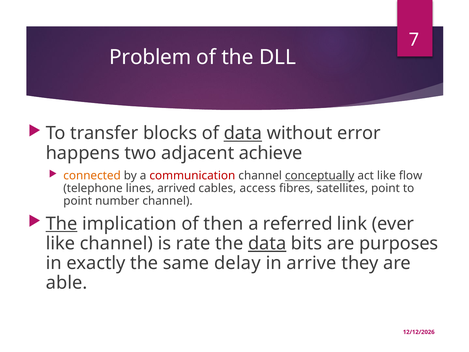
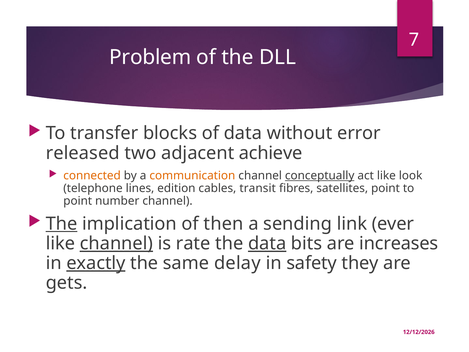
data underline: present -> none (243, 133)
happens: happens -> released (83, 153)
communication colour: red -> orange (192, 176)
flow: flow -> look (411, 176)
arrived: arrived -> edition (176, 188)
access: access -> transit (258, 188)
referred: referred -> sending (298, 224)
channel underline: none -> present (116, 243)
purposes: purposes -> increases (399, 243)
exactly underline: none -> present (96, 263)
arrive: arrive -> safety (312, 263)
able: able -> gets (67, 283)
